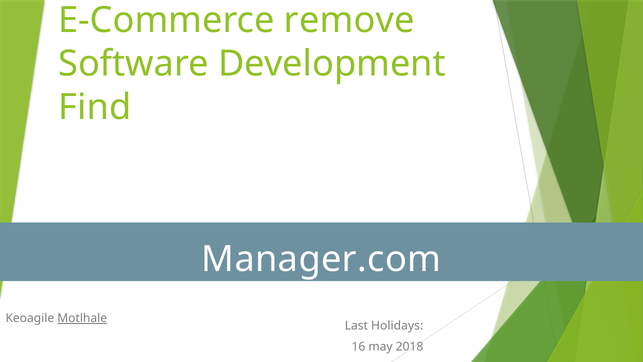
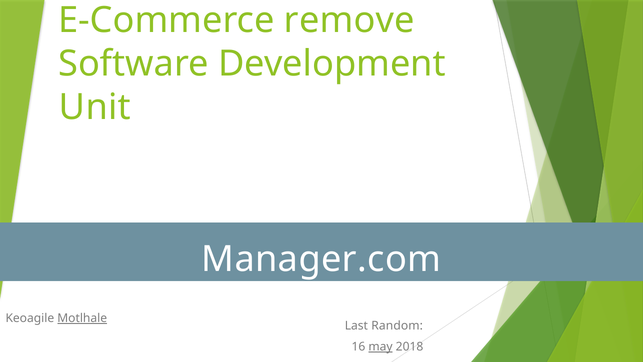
Find: Find -> Unit (95, 107)
Holidays: Holidays -> Random (397, 325)
may underline: none -> present (381, 346)
